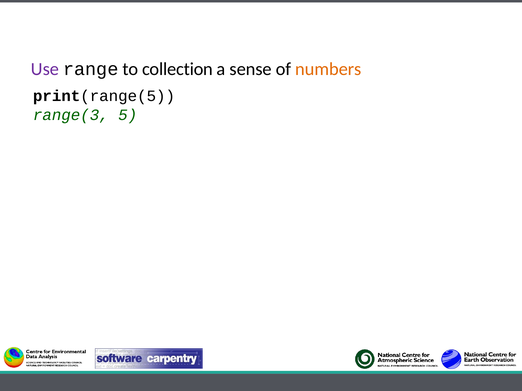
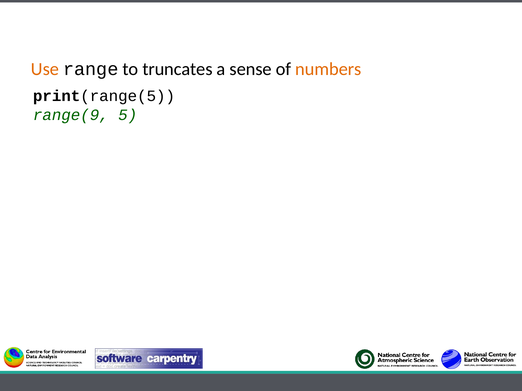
Use colour: purple -> orange (45, 69)
collection: collection -> truncates (177, 69)
range(3: range(3 -> range(9 (71, 115)
